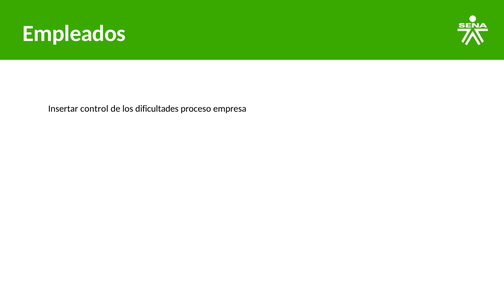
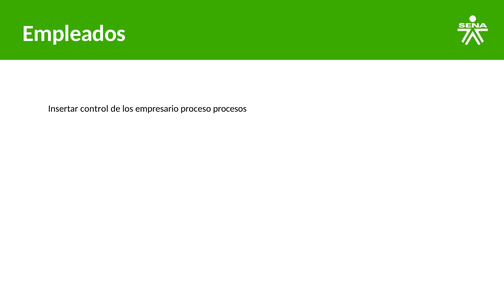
dificultades: dificultades -> empresario (157, 109)
empresa: empresa -> procesos (230, 109)
